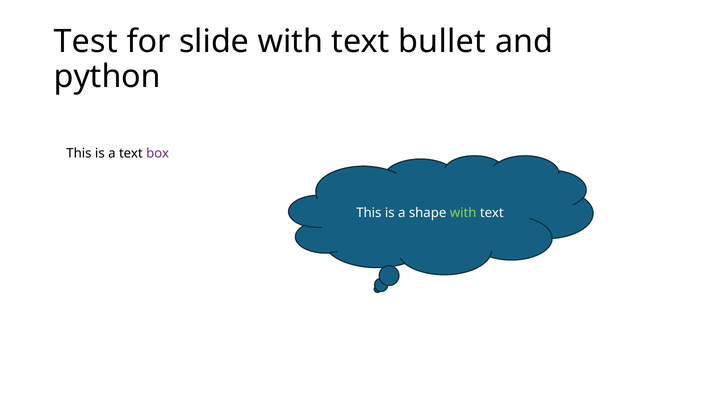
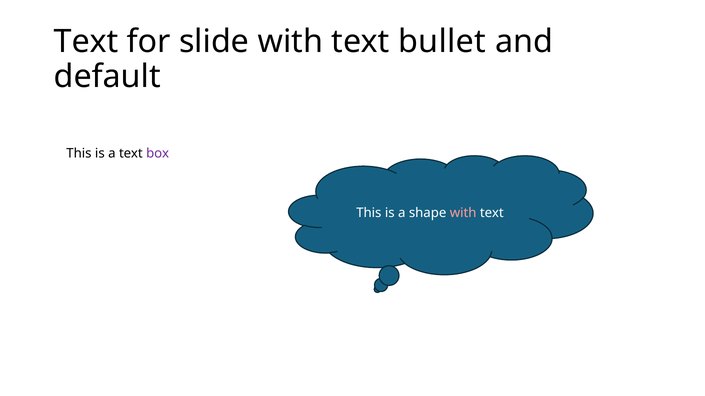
Test: Test -> Text (86, 42)
python: python -> default (107, 77)
with colour: light green -> pink (463, 213)
